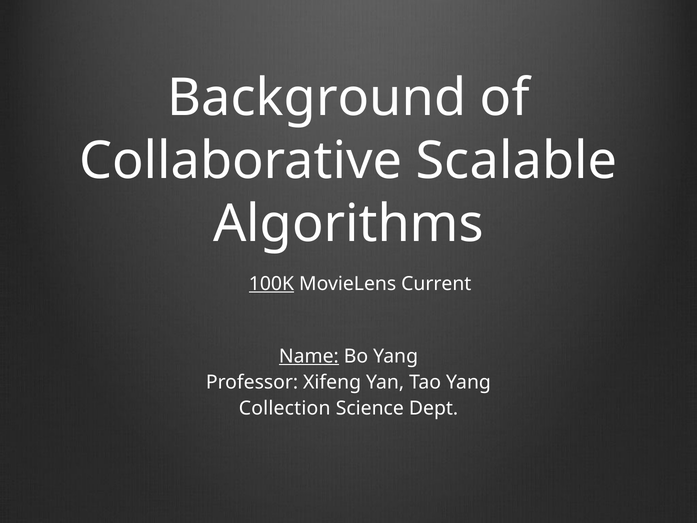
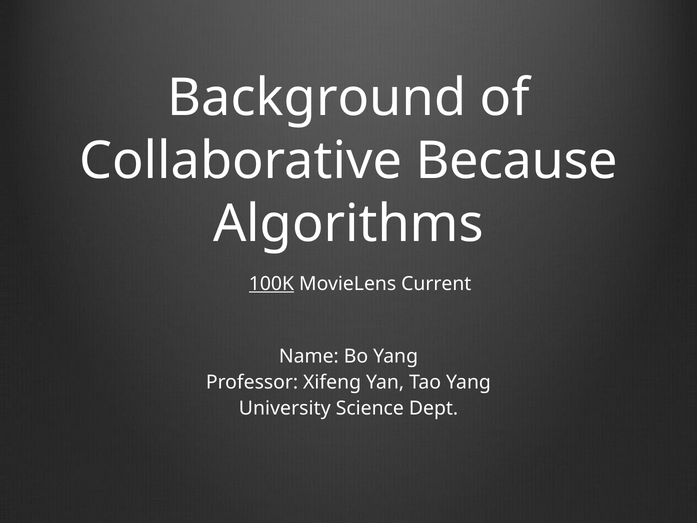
Scalable: Scalable -> Because (517, 161)
Name underline: present -> none (309, 356)
Collection: Collection -> University (285, 408)
